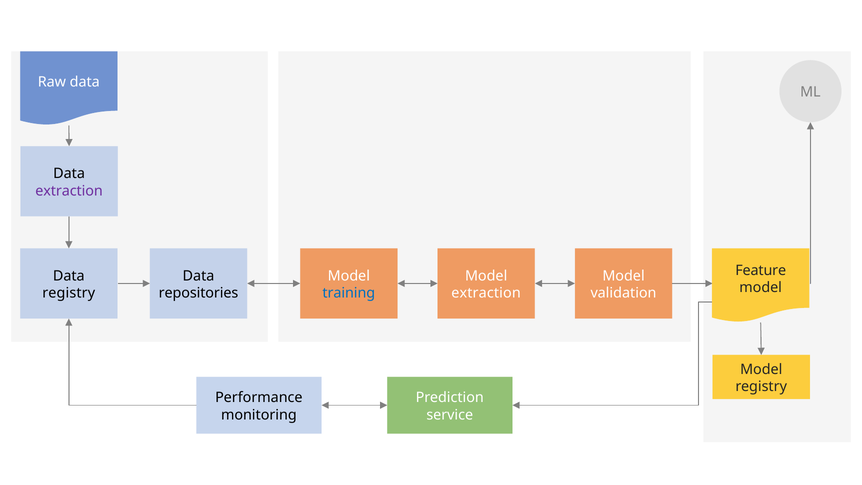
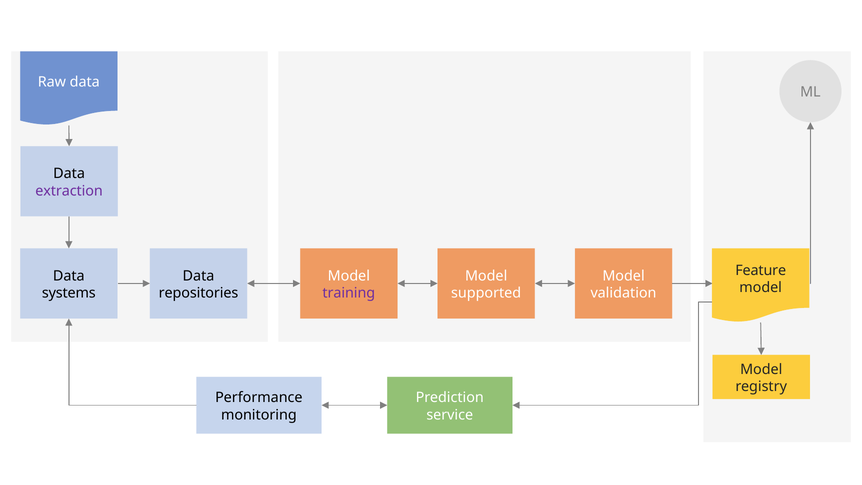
registry: registry -> systems (69, 293)
training colour: blue -> purple (349, 293)
extraction: extraction -> supported (486, 293)
